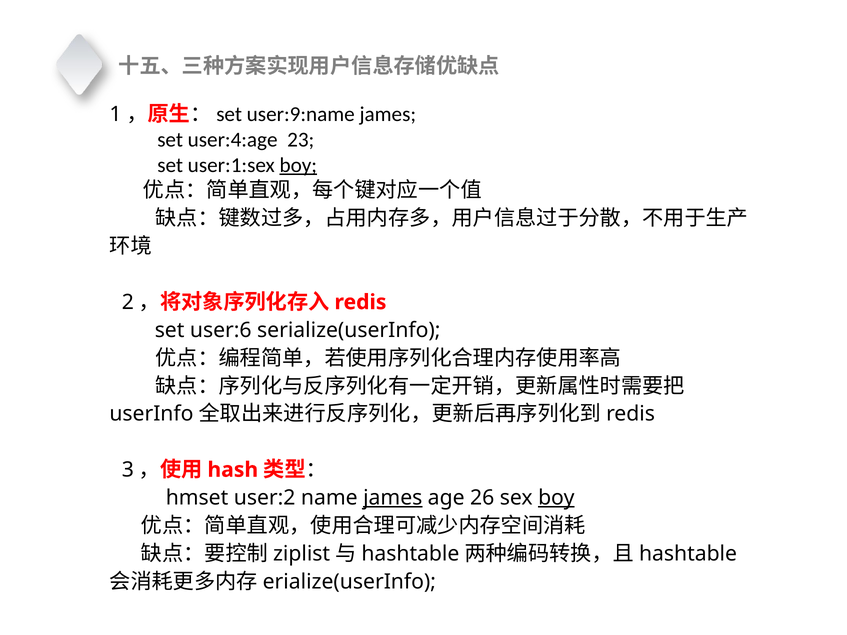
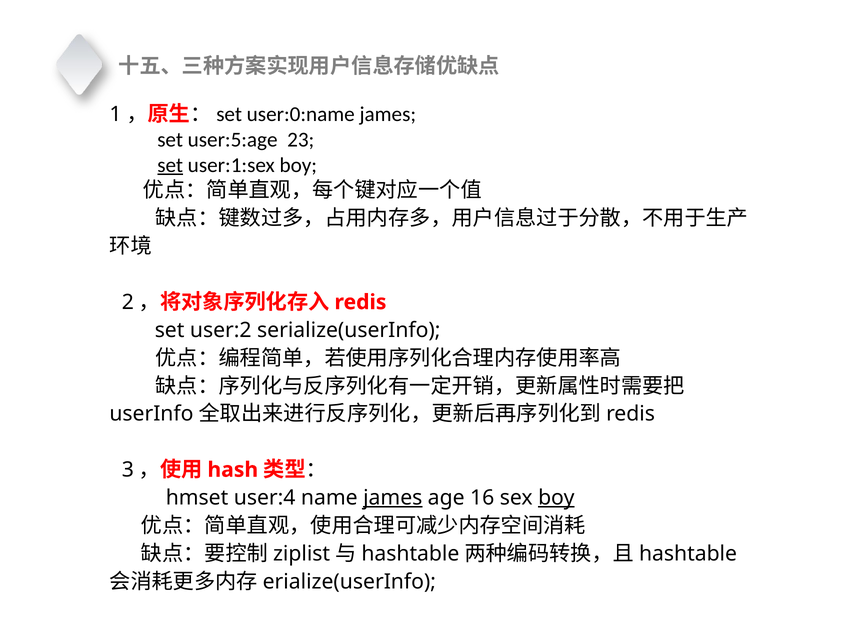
user:9:name: user:9:name -> user:0:name (301, 114)
user:4:age: user:4:age -> user:5:age (233, 140)
set underline: none -> present (170, 165)
boy underline: present -> none (298, 165)
user:6: user:6 -> user:2 (221, 330)
user:2: user:2 -> user:4 (265, 498)
26: 26 -> 16 (482, 498)
